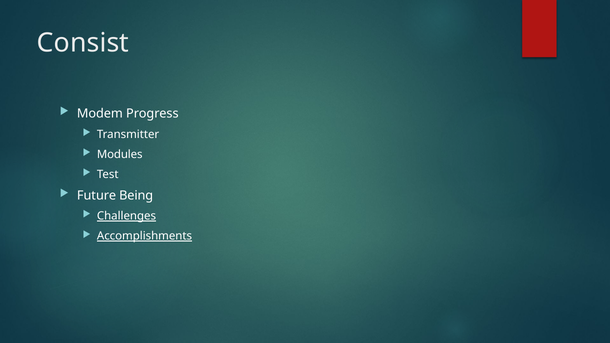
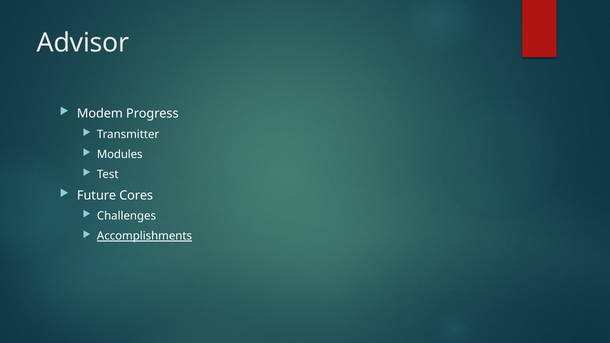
Consist: Consist -> Advisor (83, 43)
Being: Being -> Cores (136, 195)
Challenges underline: present -> none (126, 216)
